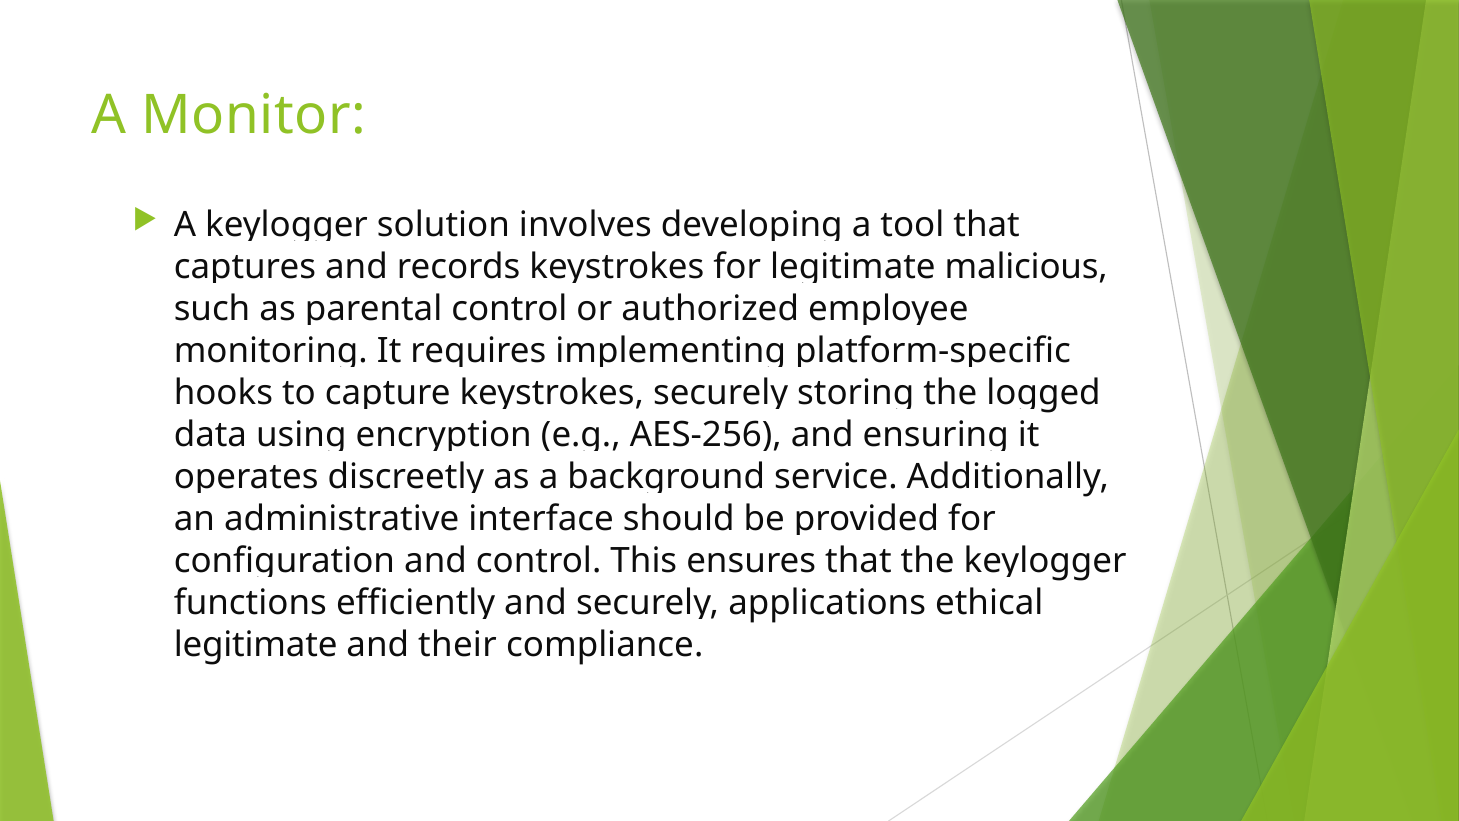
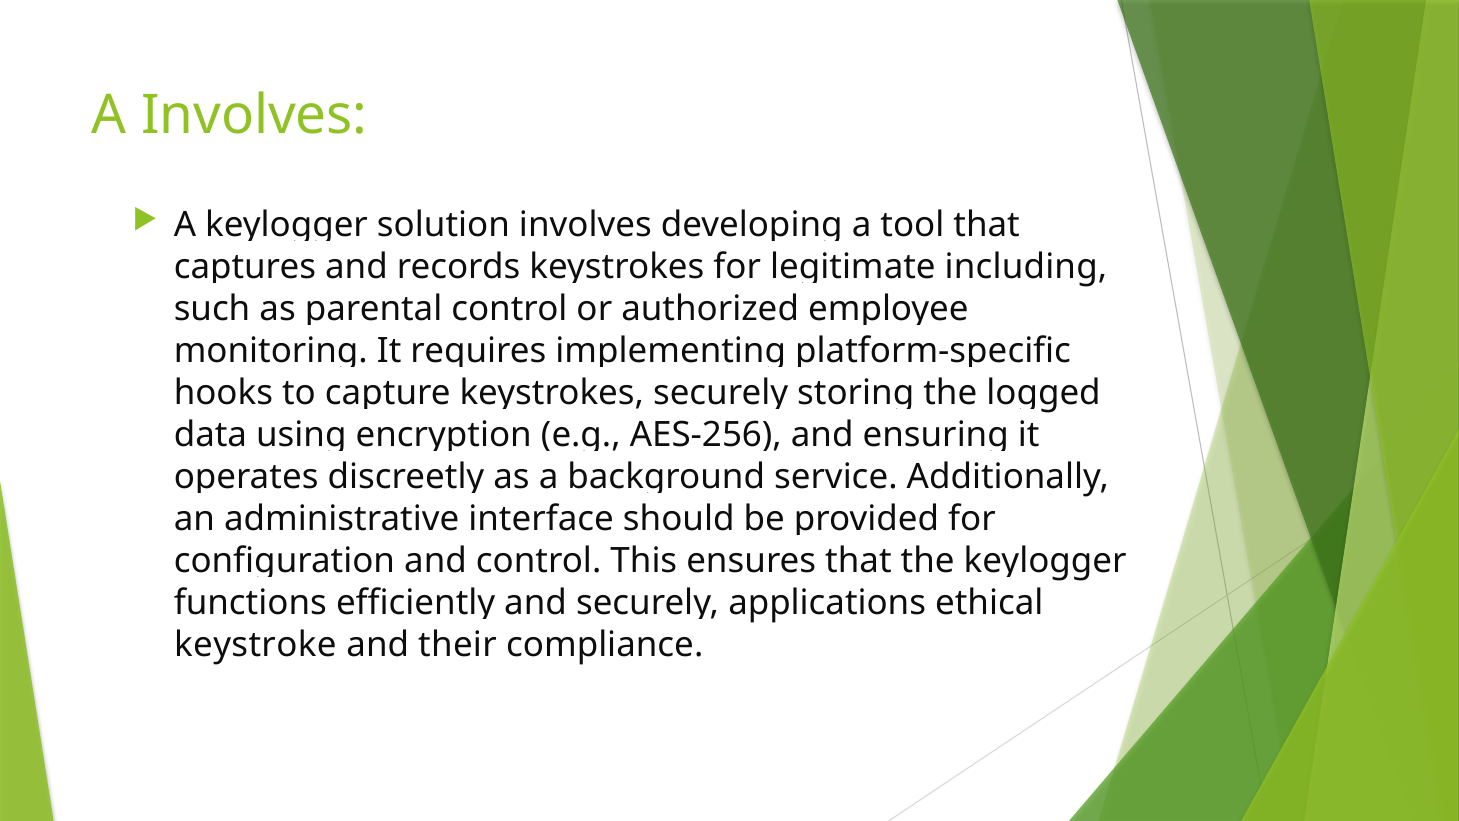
A Monitor: Monitor -> Involves (254, 115)
malicious: malicious -> including (1026, 267)
legitimate: legitimate -> keystroke (255, 644)
